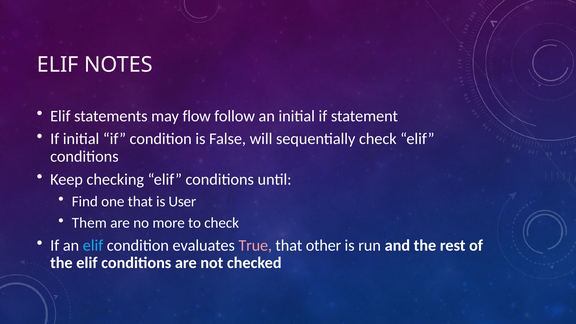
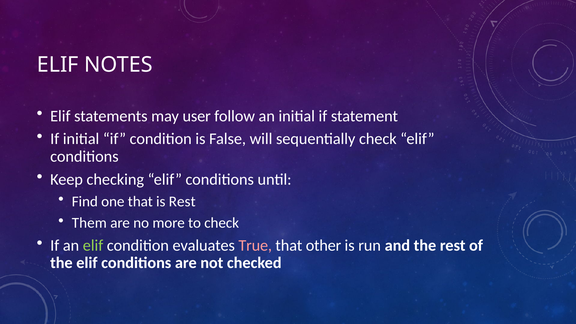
flow: flow -> user (197, 116)
is User: User -> Rest (182, 201)
elif colour: light blue -> light green (93, 245)
